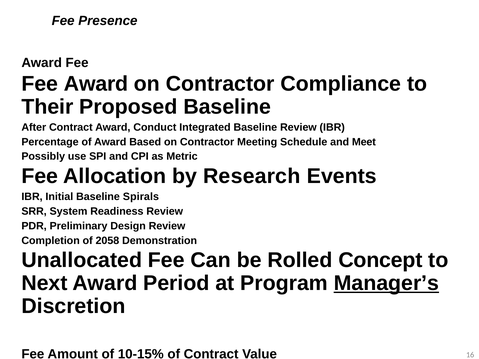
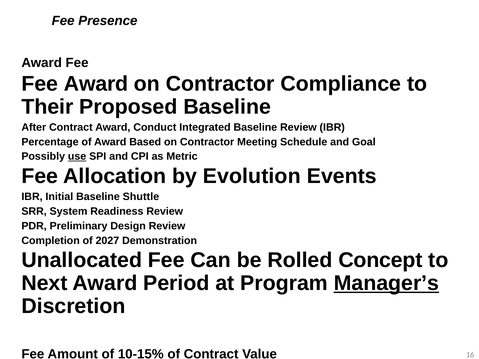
Meet: Meet -> Goal (364, 142)
use underline: none -> present (77, 157)
Research: Research -> Evolution (252, 176)
Spirals: Spirals -> Shuttle (141, 197)
2058: 2058 -> 2027 (107, 241)
